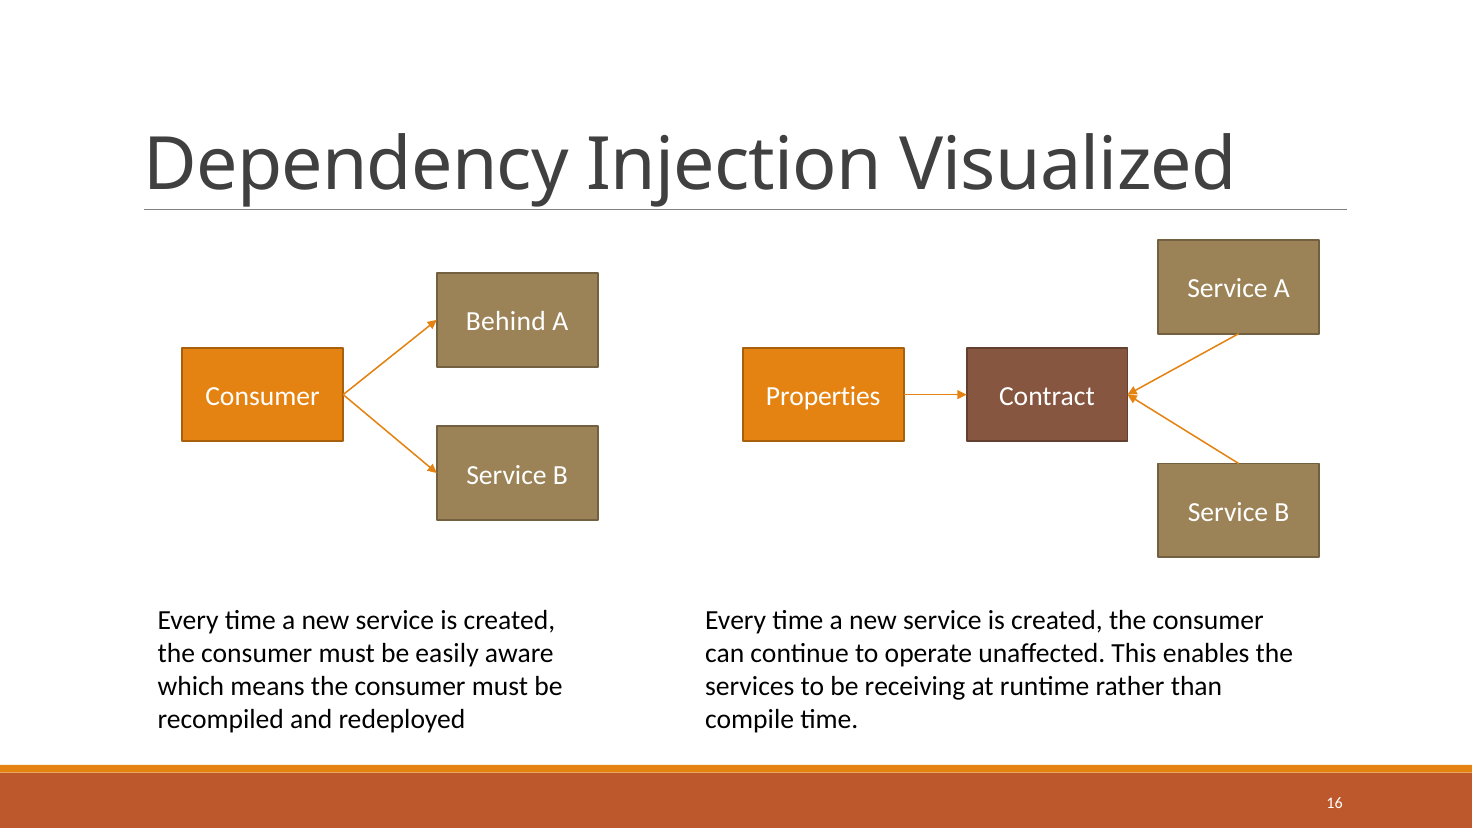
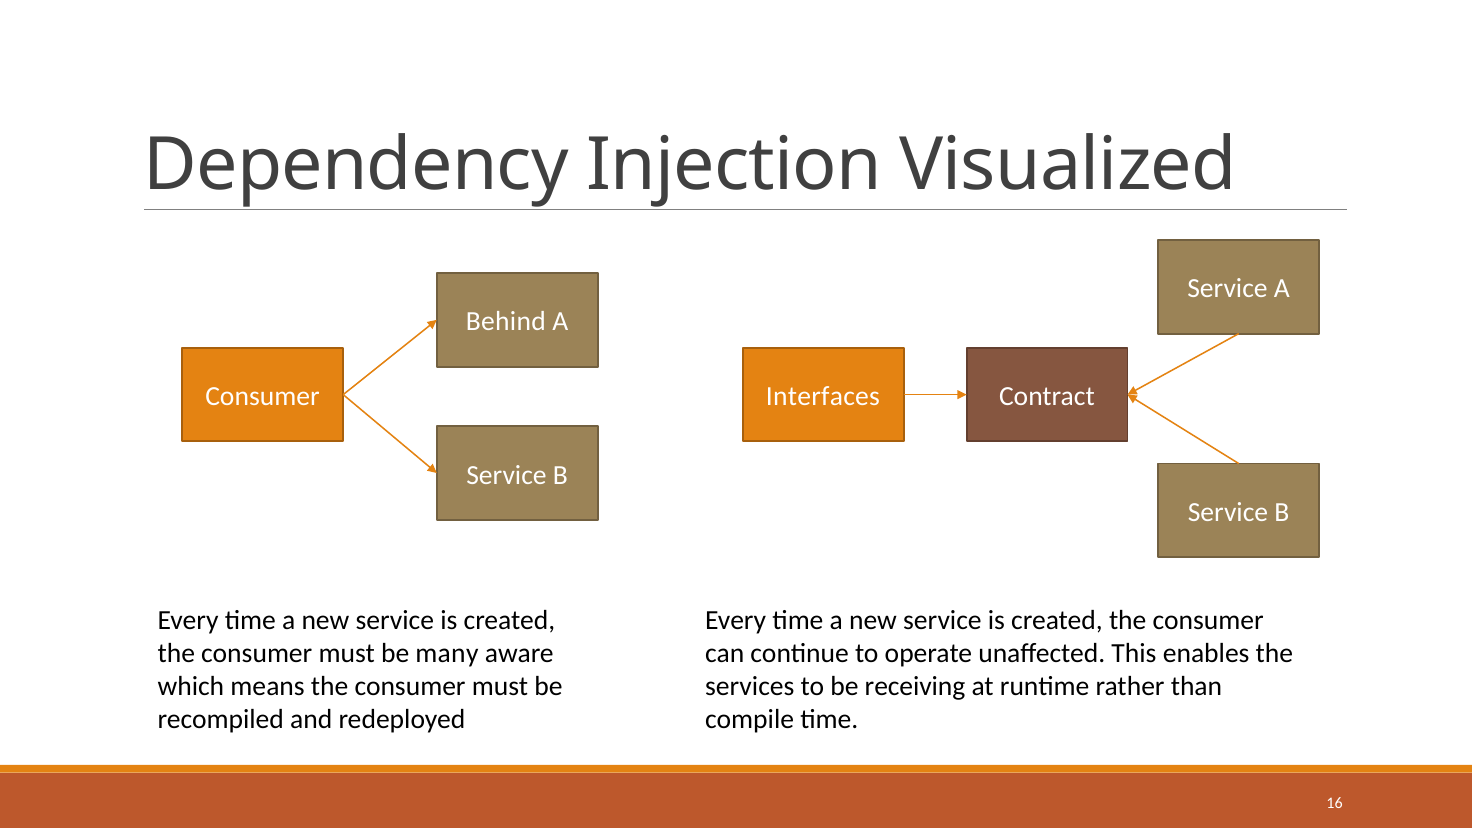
Properties: Properties -> Interfaces (823, 397)
easily: easily -> many (447, 654)
